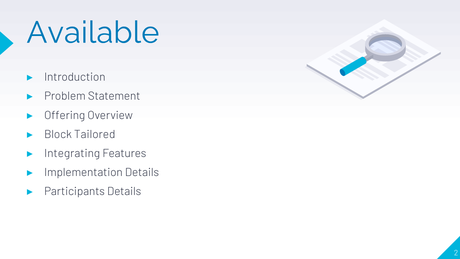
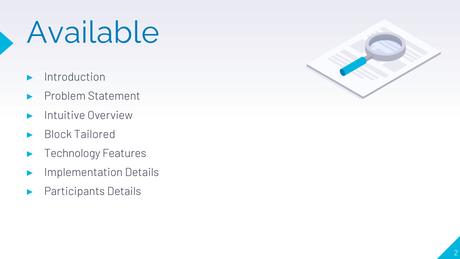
Offering: Offering -> Intuitive (65, 115)
Integrating: Integrating -> Technology (72, 153)
